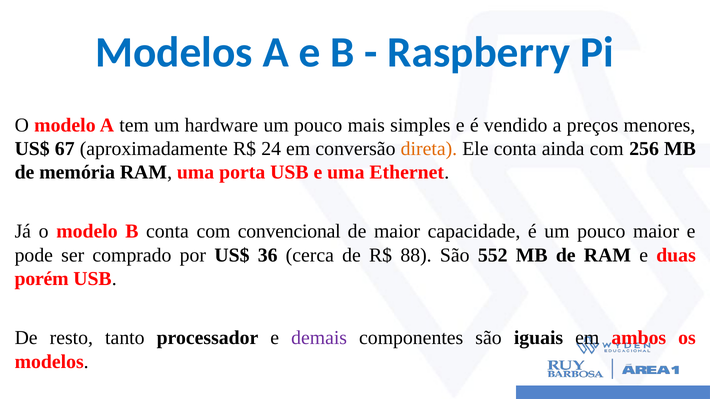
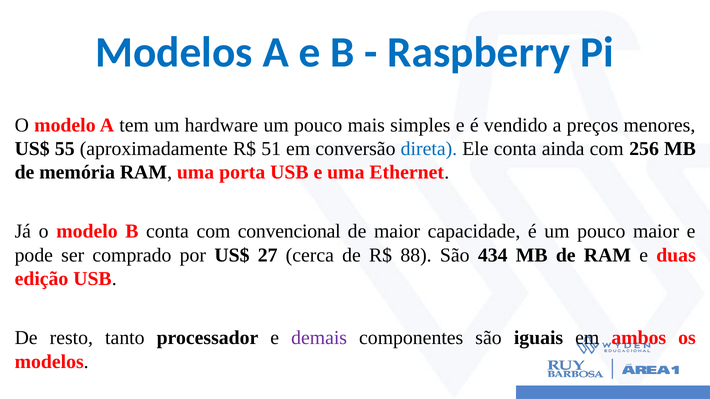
67: 67 -> 55 (65, 149)
24: 24 -> 51 (271, 149)
direta colour: orange -> blue (429, 149)
36: 36 -> 27 (268, 255)
552: 552 -> 434 (493, 255)
porém: porém -> edição (41, 279)
